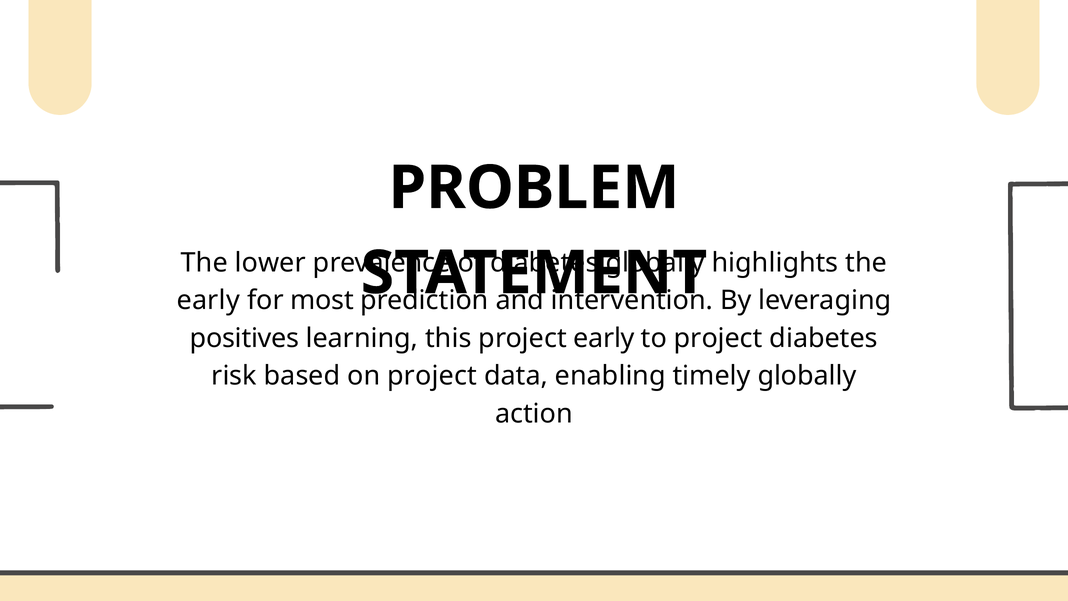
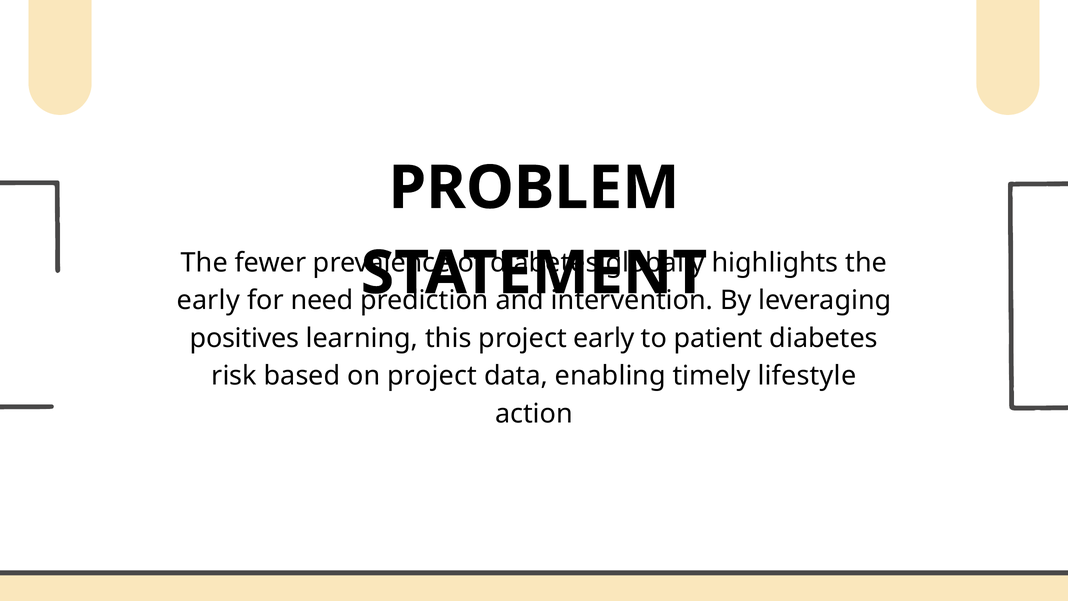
lower: lower -> fewer (270, 263)
most: most -> need (322, 300)
to project: project -> patient (718, 338)
timely globally: globally -> lifestyle (807, 376)
